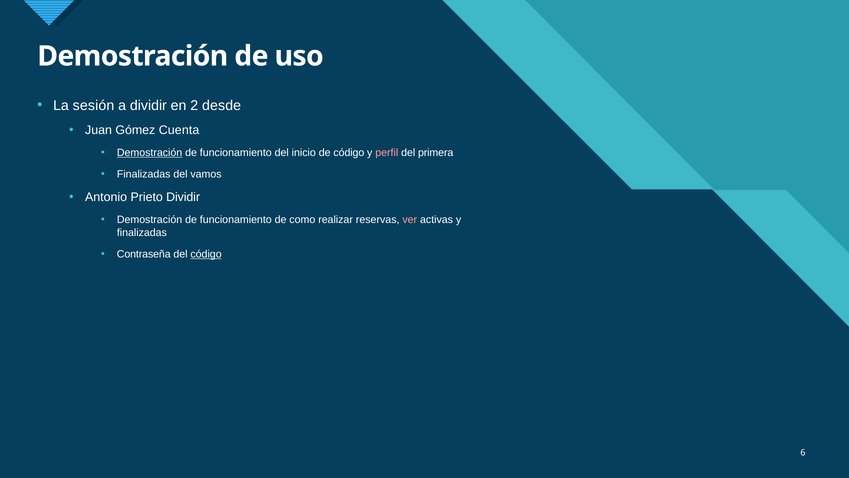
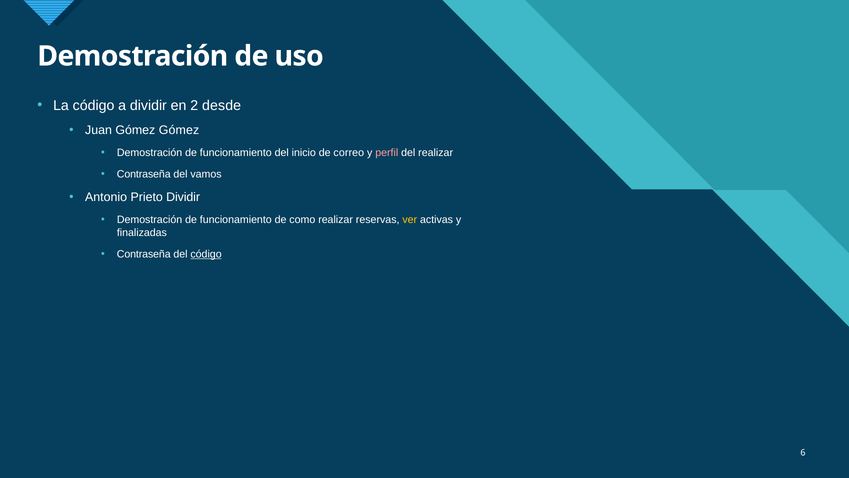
La sesión: sesión -> código (94, 106)
Gómez Cuenta: Cuenta -> Gómez (179, 130)
Demostración underline: present -> none (150, 153)
de código: código -> correo (349, 153)
del primera: primera -> realizar (436, 153)
Finalizadas: Finalizadas -> Contraseña (144, 174)
ver colour: pink -> yellow (410, 220)
